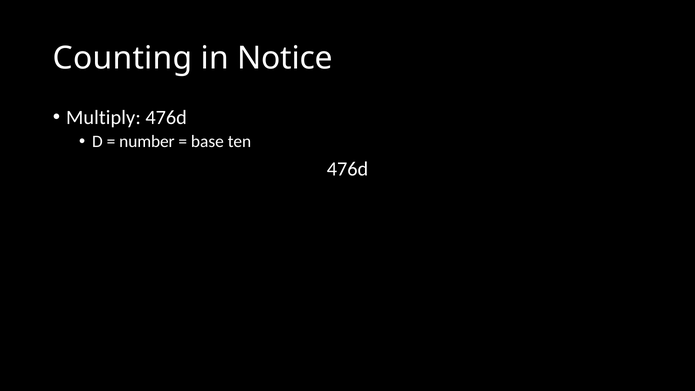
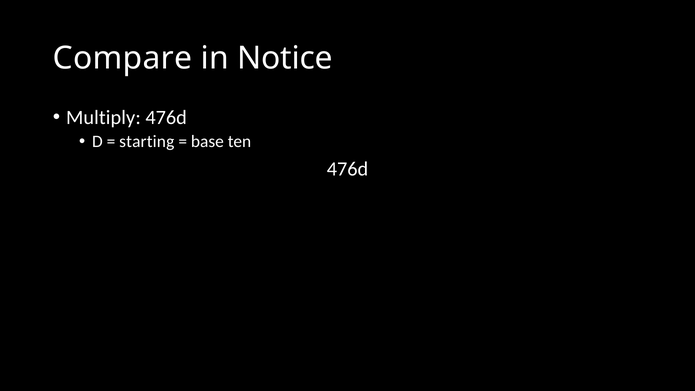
Counting: Counting -> Compare (123, 58)
number: number -> starting (147, 141)
